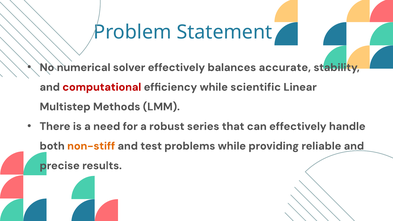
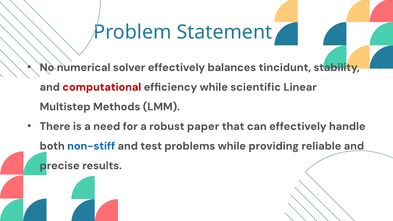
accurate: accurate -> tincidunt (285, 67)
series: series -> paper (203, 126)
non-stiff colour: orange -> blue (91, 146)
